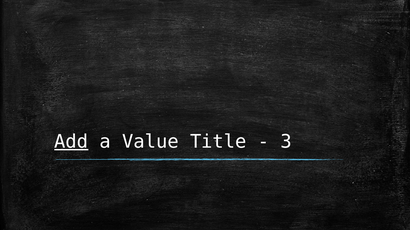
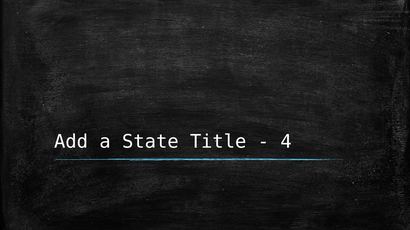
Add underline: present -> none (71, 142)
Value: Value -> State (150, 142)
3: 3 -> 4 (286, 142)
